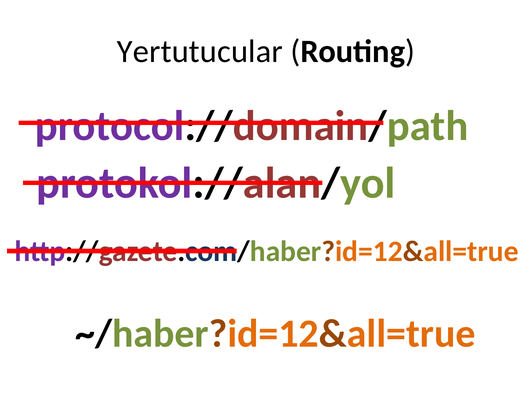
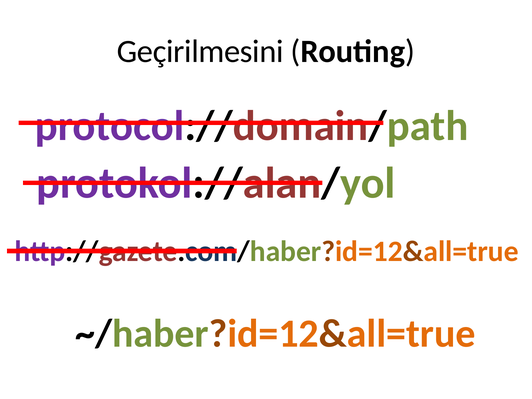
Yertutucular: Yertutucular -> Geçirilmesini (200, 51)
